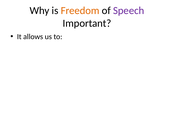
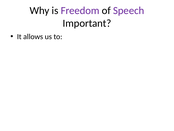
Freedom colour: orange -> purple (80, 10)
